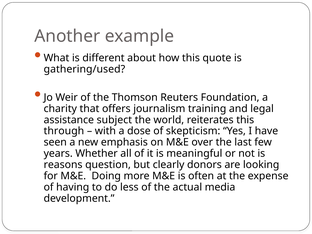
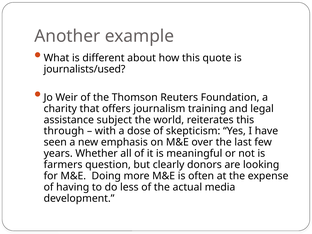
gathering/used: gathering/used -> journalists/used (84, 69)
reasons: reasons -> farmers (63, 165)
